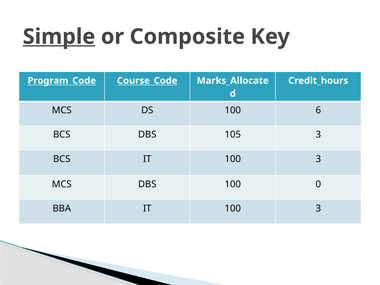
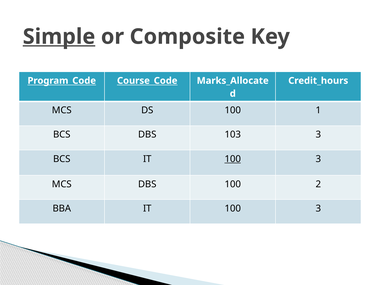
6: 6 -> 1 (318, 110)
105: 105 -> 103 (233, 135)
100 underline: none -> present (233, 159)
0: 0 -> 2 (318, 184)
